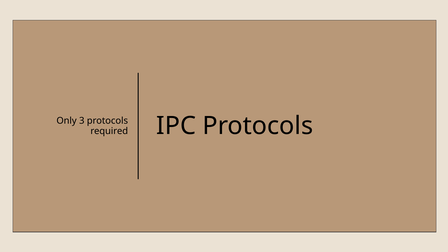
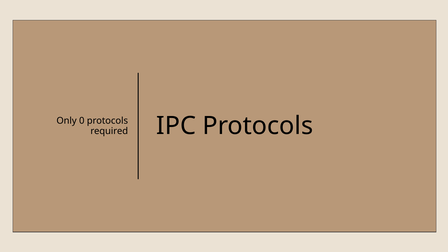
3: 3 -> 0 (82, 121)
